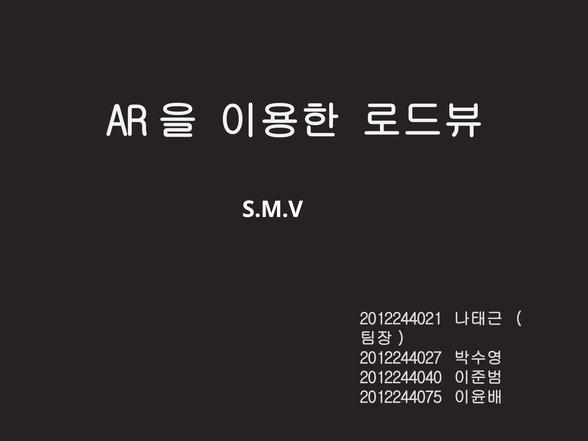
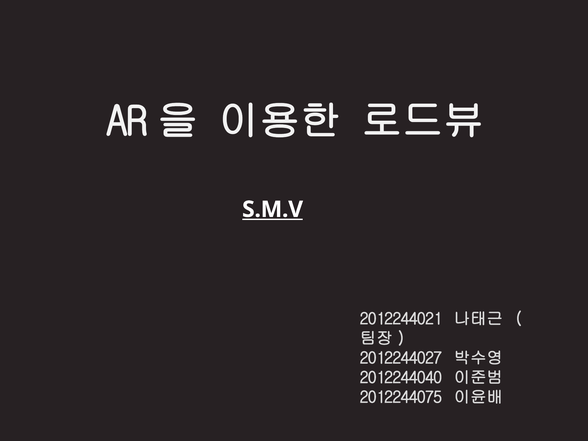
S.M.V underline: none -> present (273, 209)
